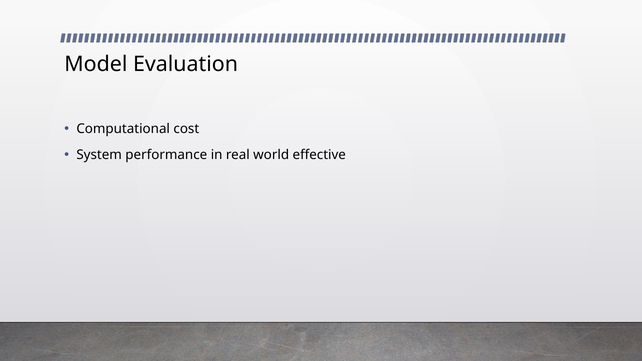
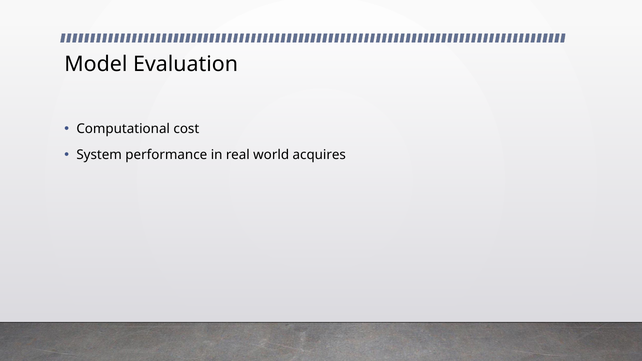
effective: effective -> acquires (319, 155)
